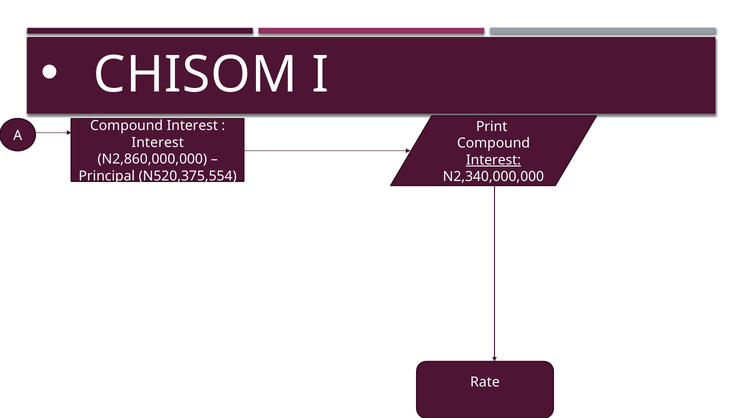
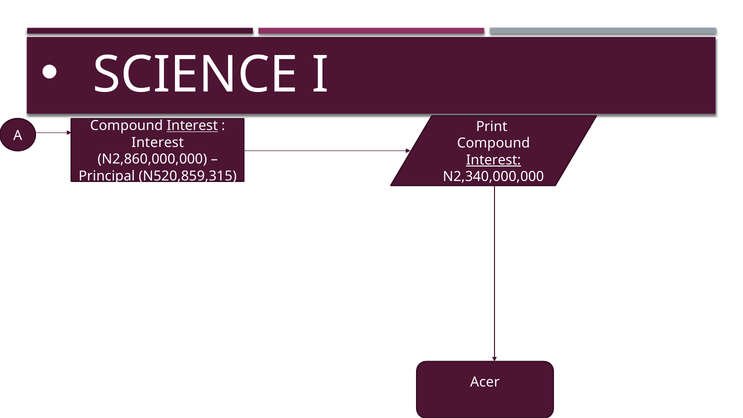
CHISOM: CHISOM -> SCIENCE (196, 75)
Interest underline: none -> present (192, 126)
N520,375,554: N520,375,554 -> N520,859,315 (188, 176)
Rate: Rate -> Acer (485, 382)
